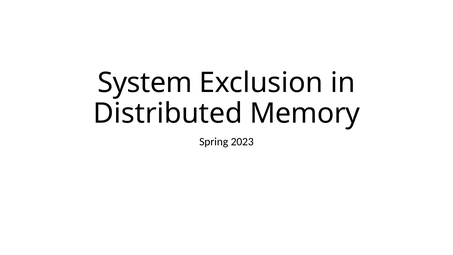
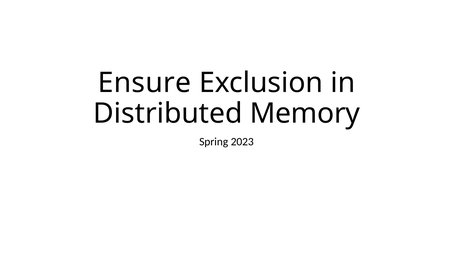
System: System -> Ensure (145, 83)
